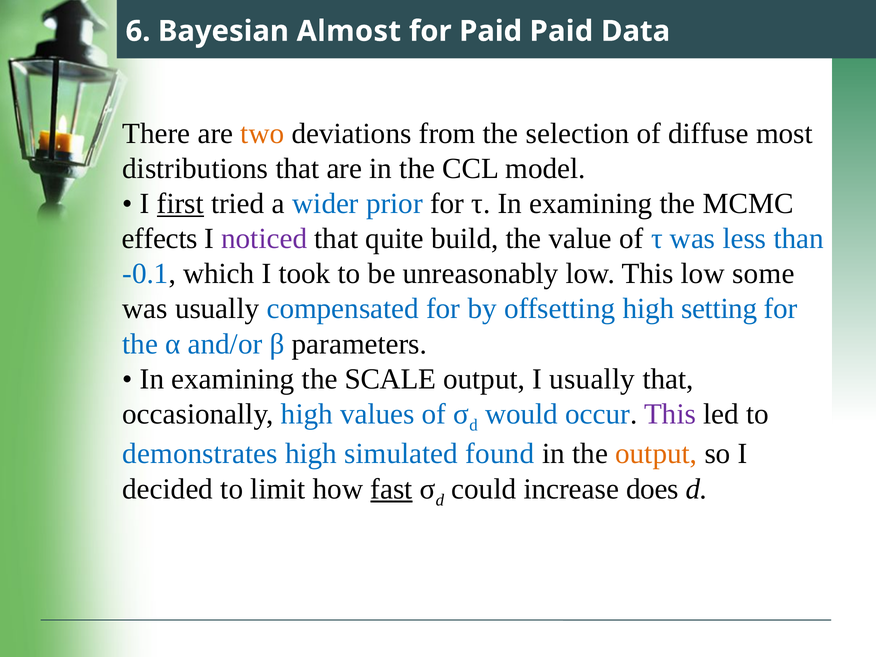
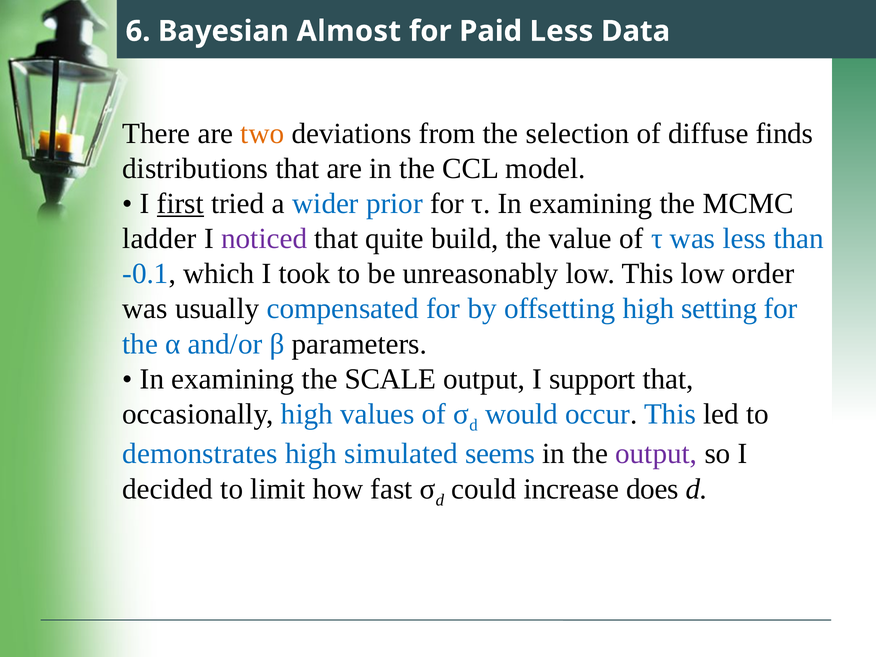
Paid Paid: Paid -> Less (561, 31)
most: most -> finds (785, 134)
effects: effects -> ladder (160, 239)
some: some -> order (763, 274)
I usually: usually -> support (592, 379)
This colour: purple -> blue (670, 414)
found: found -> seems (500, 454)
output colour: orange -> purple (656, 454)
fast underline: present -> none (391, 489)
